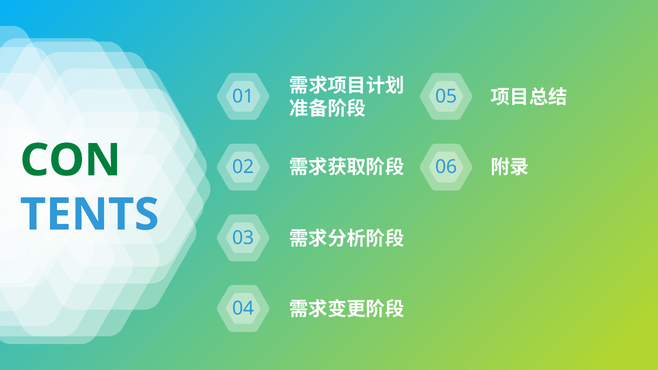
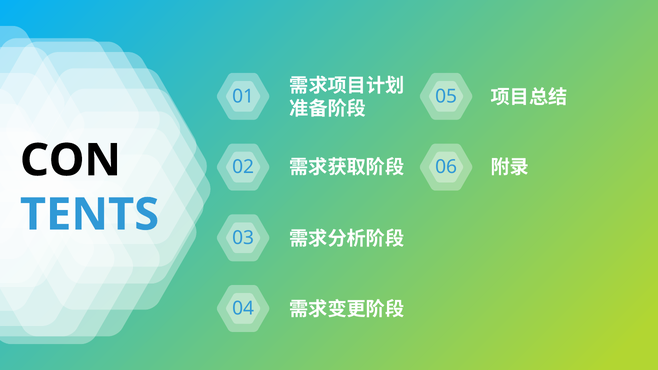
CON colour: green -> black (70, 160)
